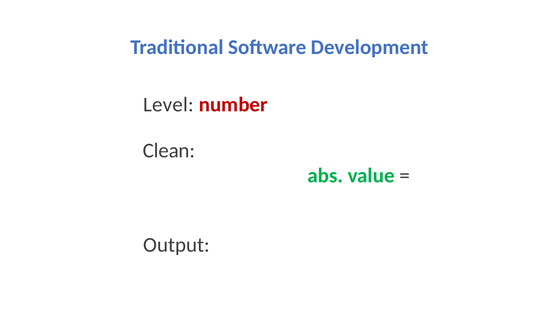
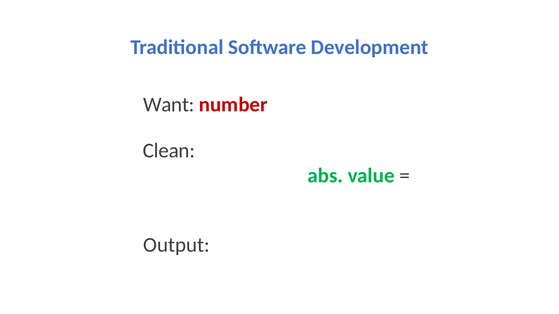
Level: Level -> Want (169, 105)
